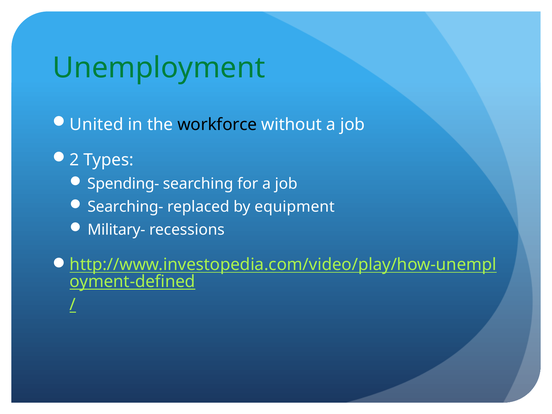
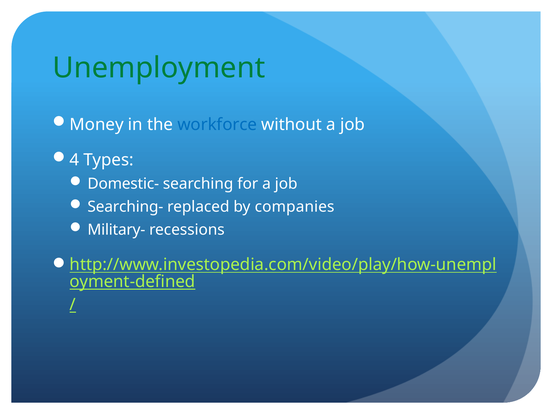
United: United -> Money (97, 124)
workforce colour: black -> blue (217, 124)
2: 2 -> 4 (74, 160)
Spending-: Spending- -> Domestic- (123, 184)
equipment: equipment -> companies (295, 207)
